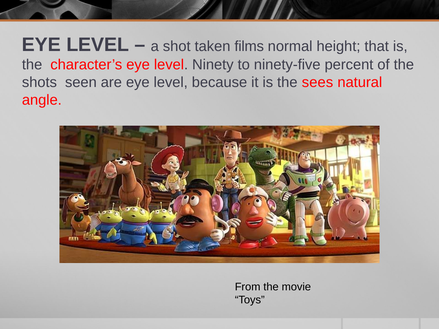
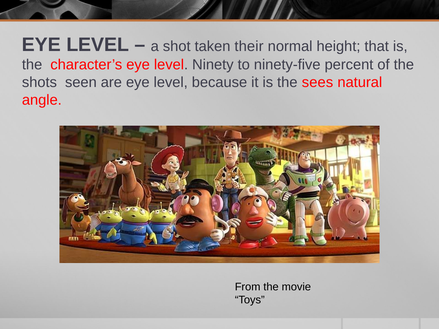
films: films -> their (249, 46)
